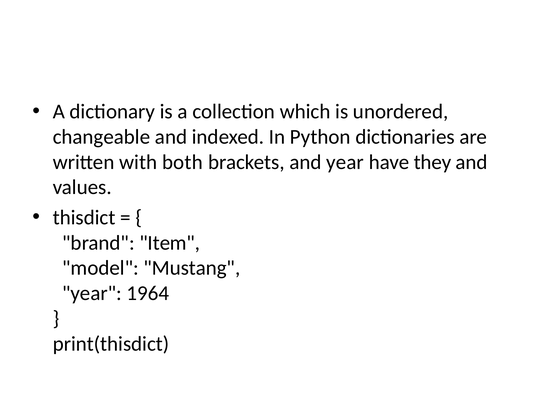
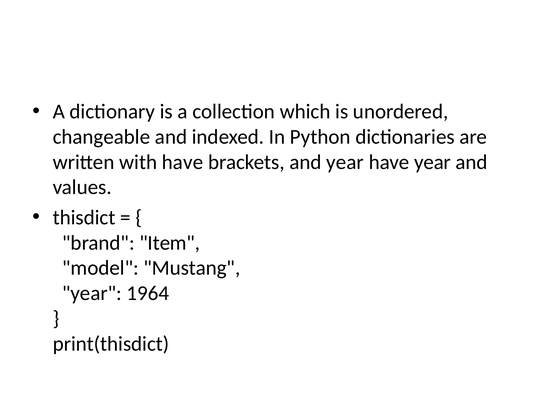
with both: both -> have (183, 162)
have they: they -> year (432, 162)
